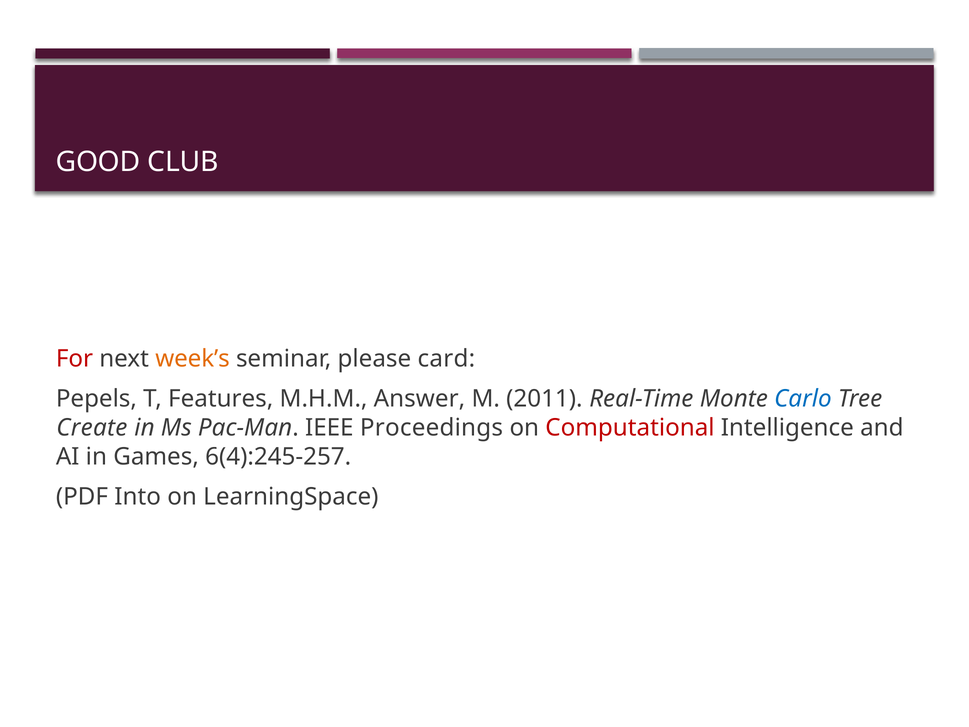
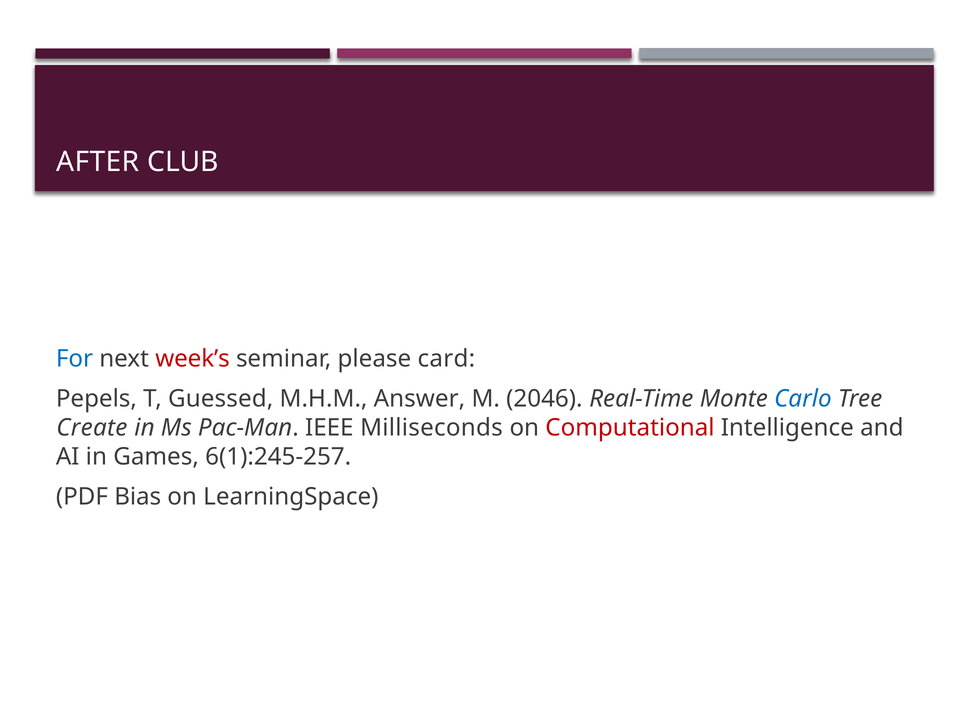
GOOD: GOOD -> AFTER (98, 162)
For colour: red -> blue (74, 359)
week’s colour: orange -> red (193, 359)
Features: Features -> Guessed (221, 399)
2011: 2011 -> 2046 (544, 399)
Proceedings: Proceedings -> Milliseconds (431, 428)
6(4):245-257: 6(4):245-257 -> 6(1):245-257 (278, 457)
Into: Into -> Bias (138, 497)
